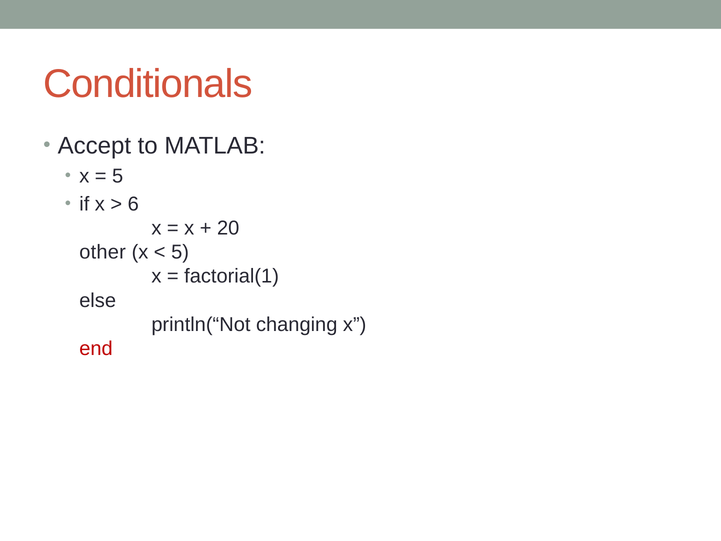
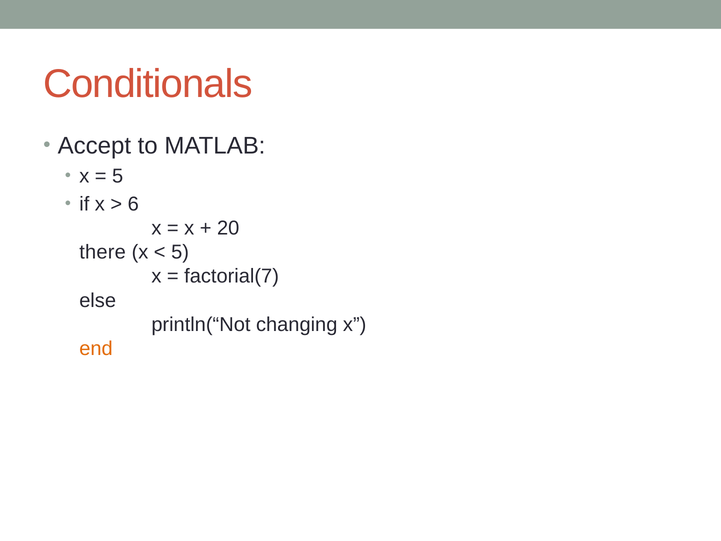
other: other -> there (103, 252)
factorial(1: factorial(1 -> factorial(7 (232, 276)
end colour: red -> orange (96, 348)
